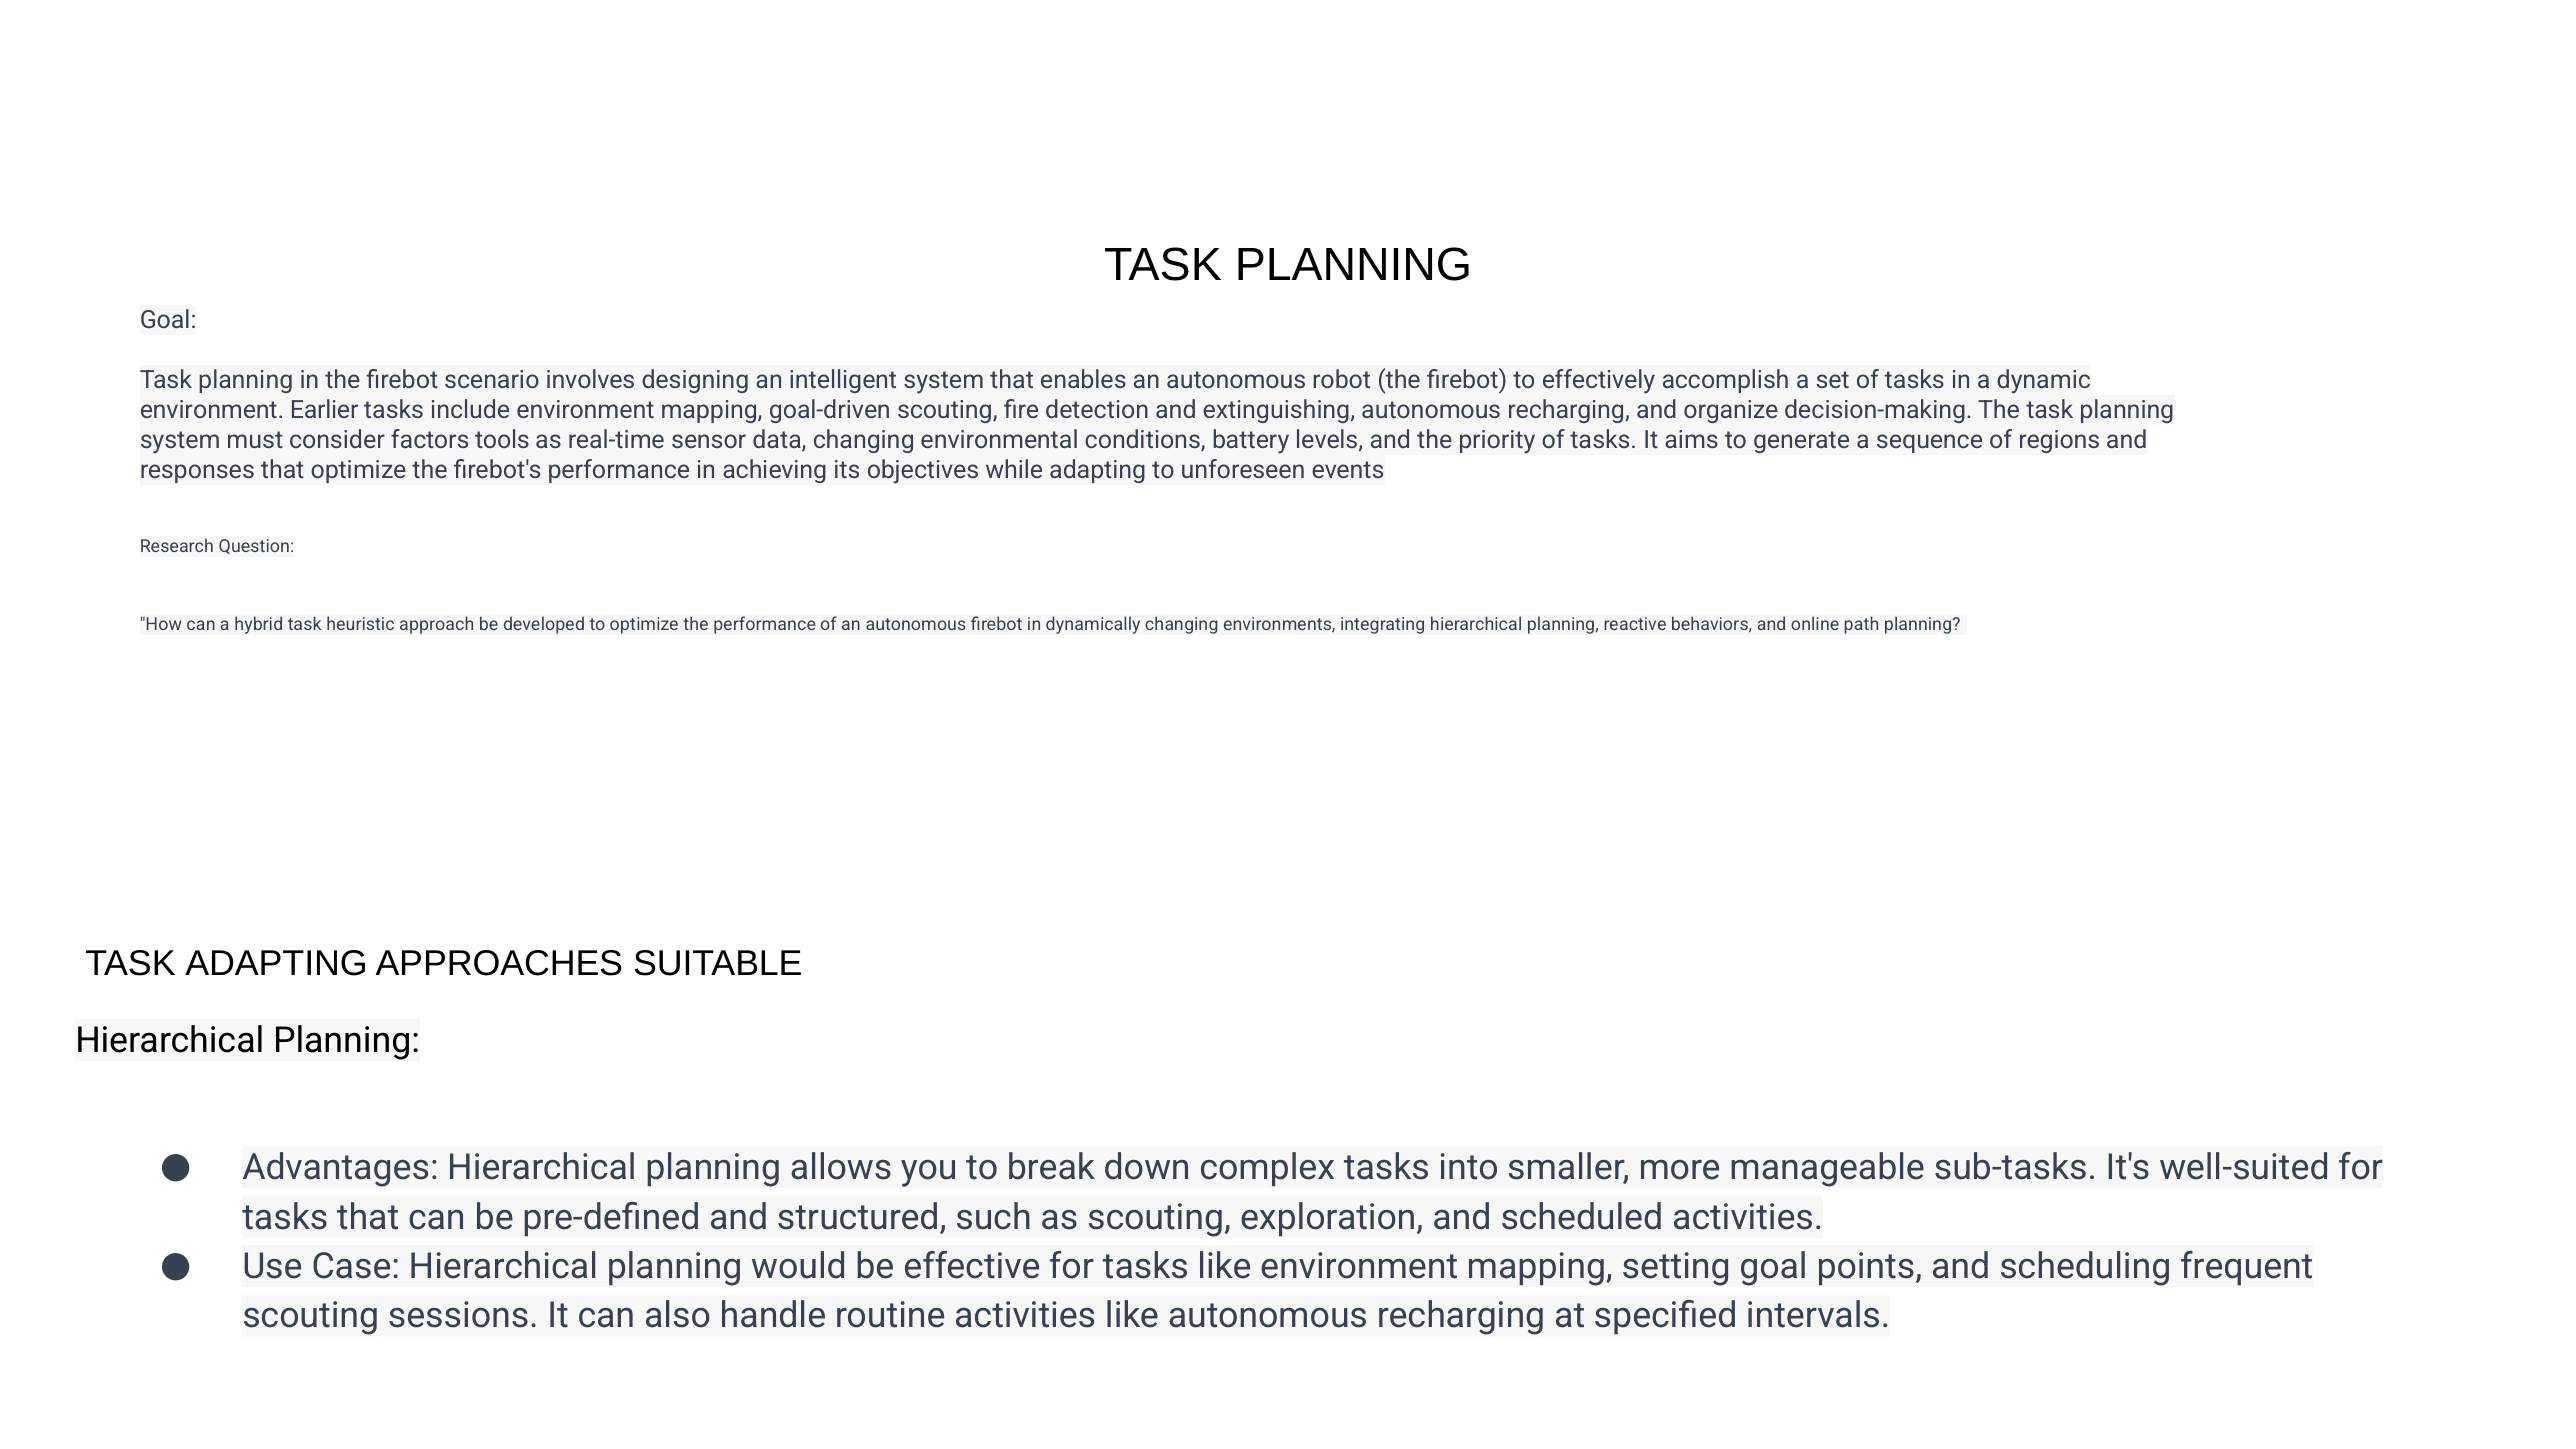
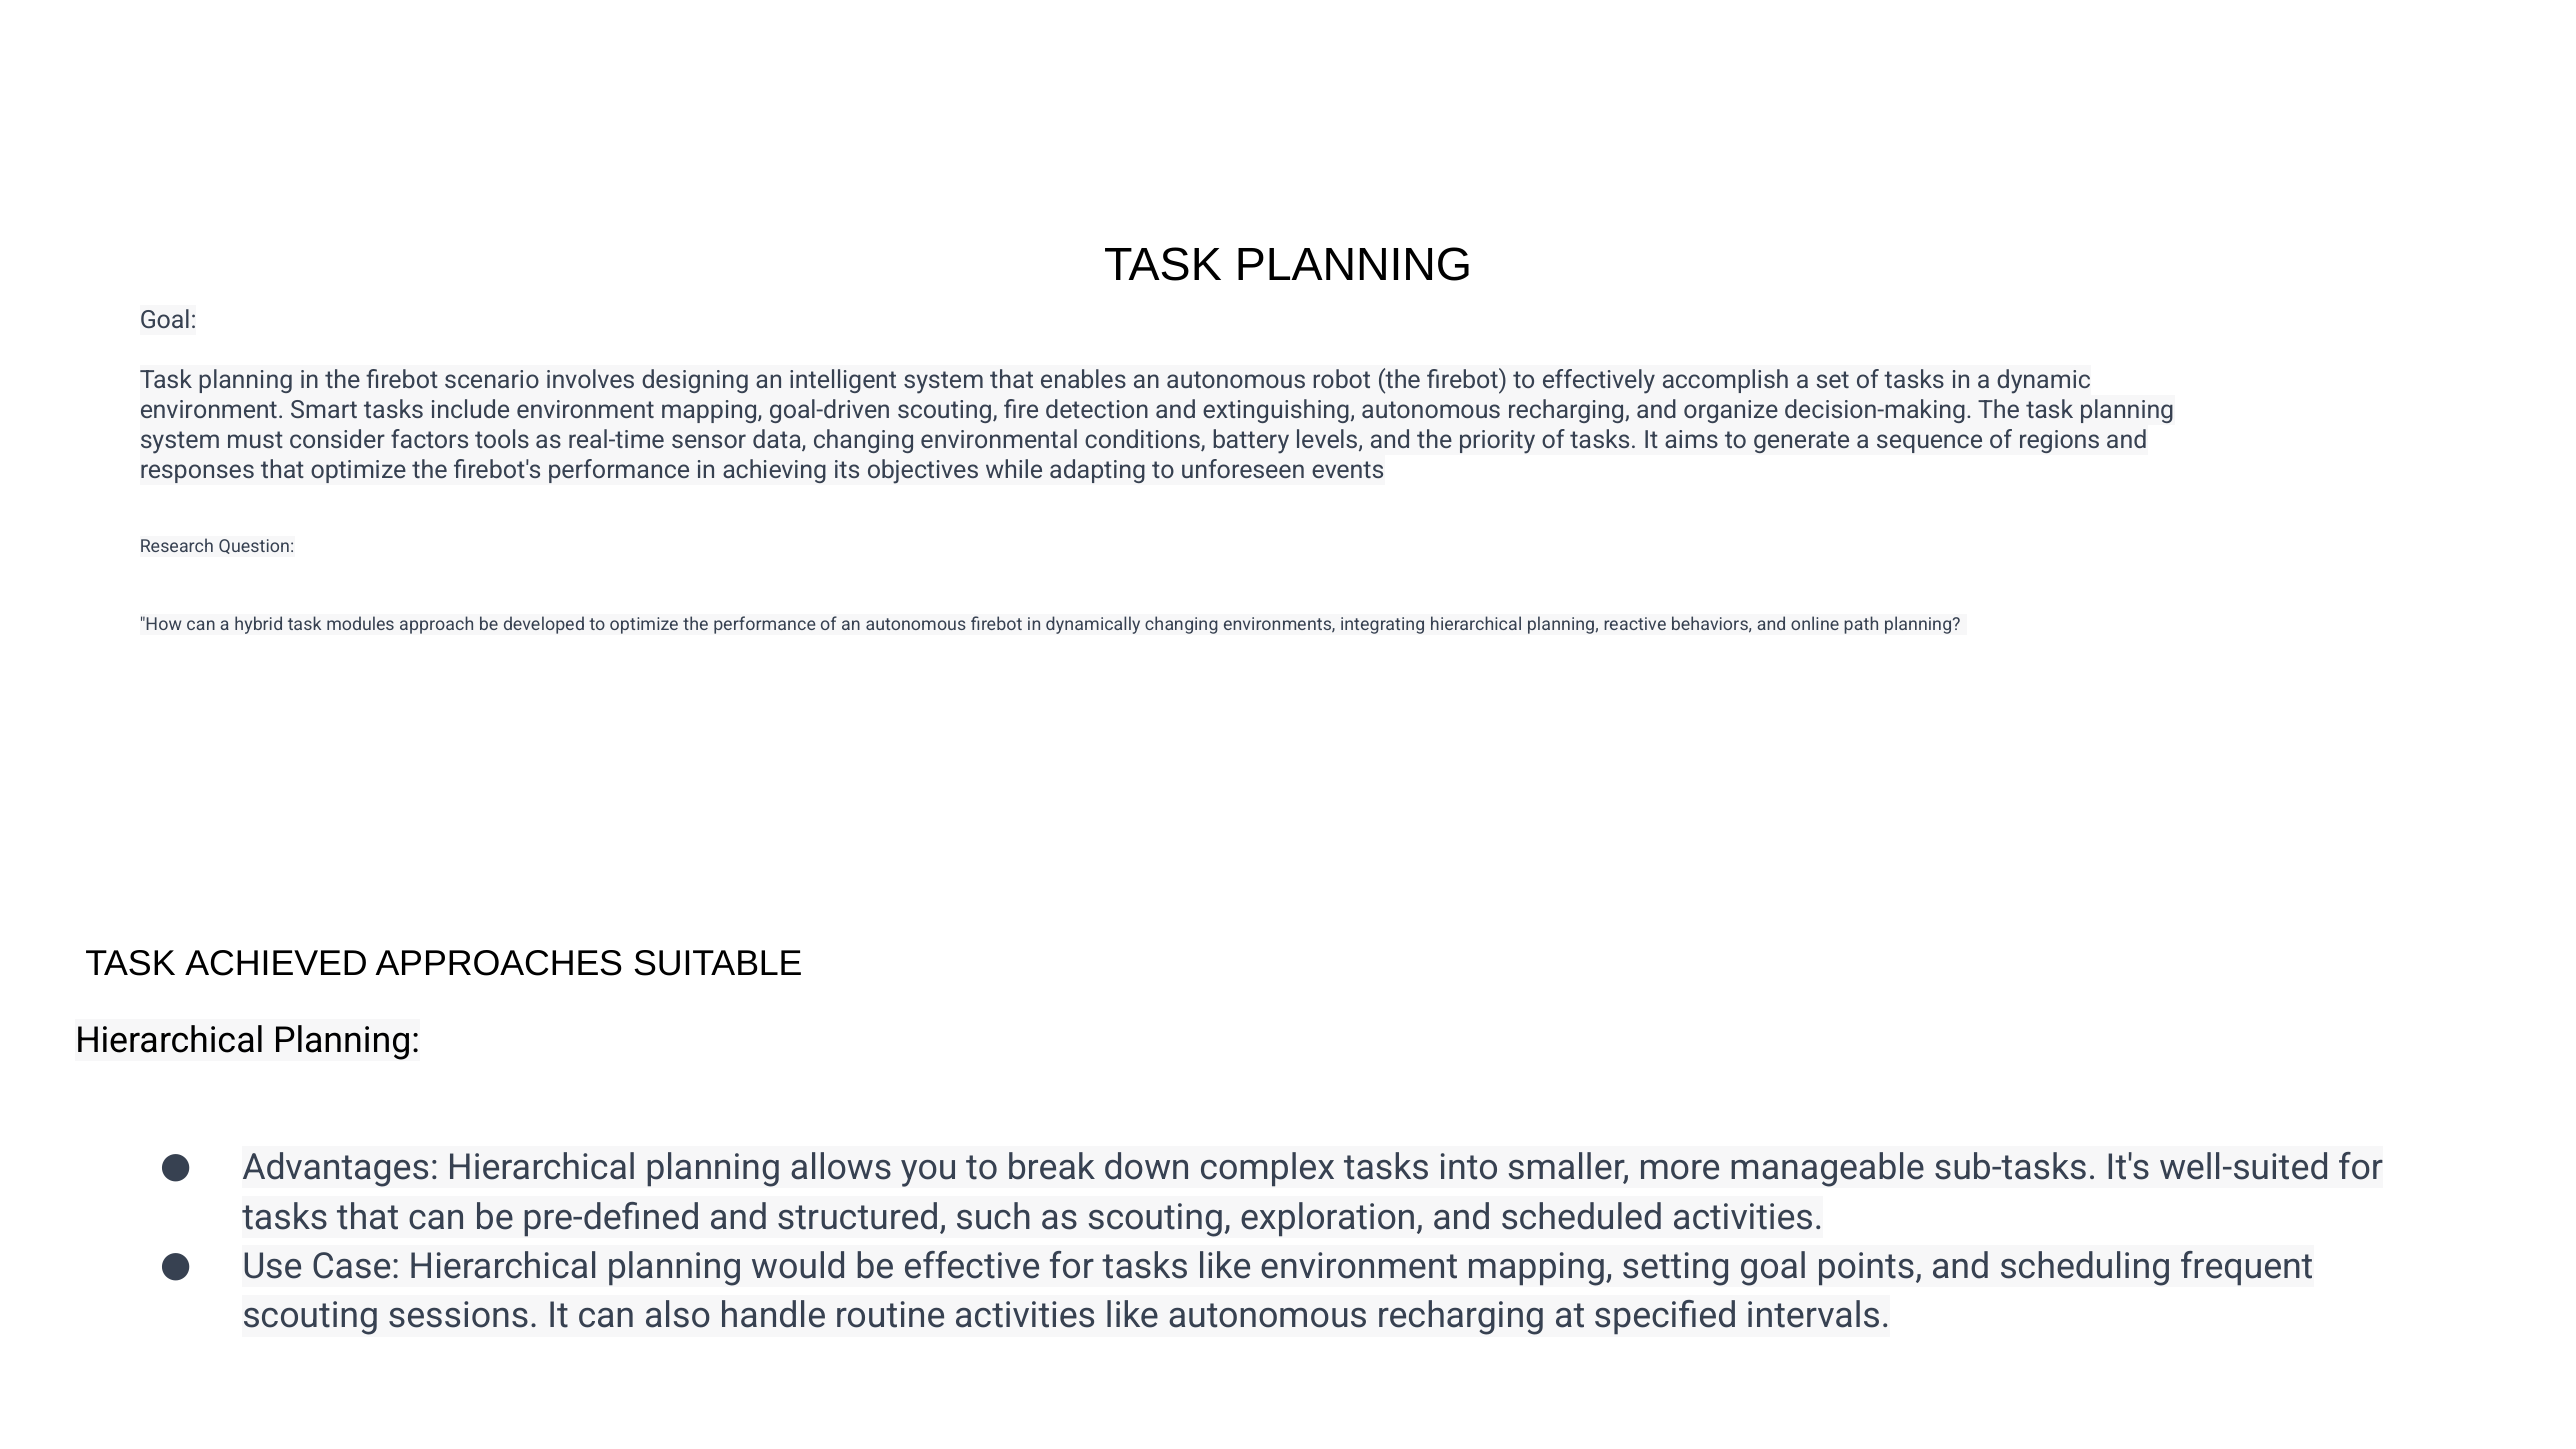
Earlier: Earlier -> Smart (324, 410)
heuristic: heuristic -> modules (361, 625)
TASK ADAPTING: ADAPTING -> ACHIEVED (277, 964)
